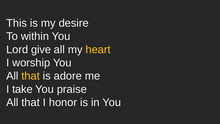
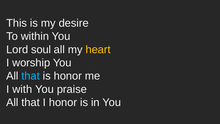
give: give -> soul (41, 49)
that colour: yellow -> light blue (31, 76)
is adore: adore -> honor (68, 76)
take: take -> with (22, 89)
